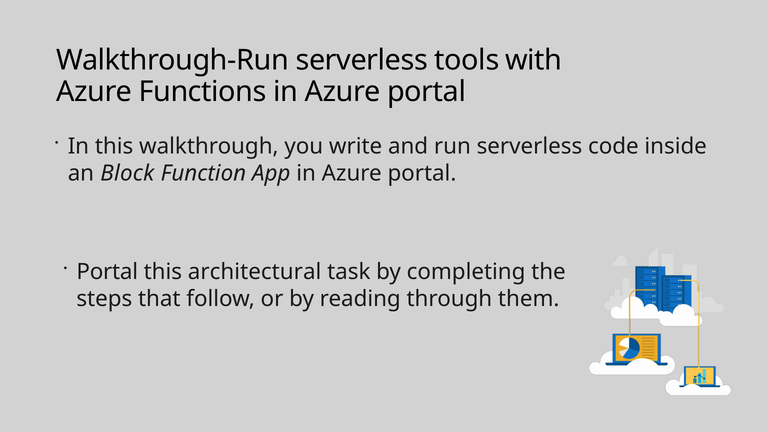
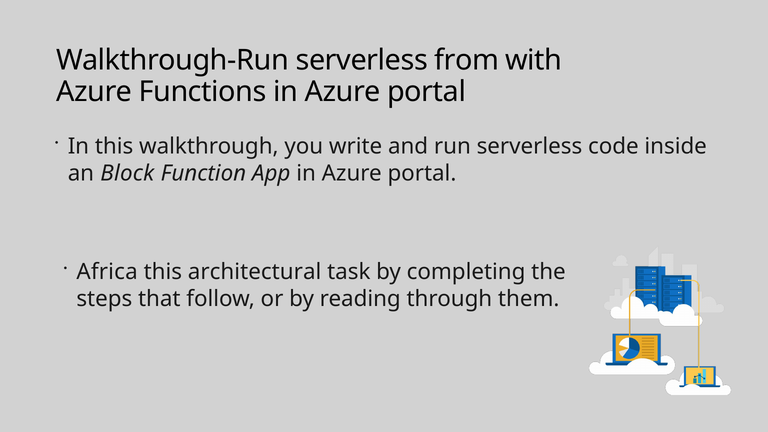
tools: tools -> from (467, 60)
Portal: Portal -> Africa (107, 272)
